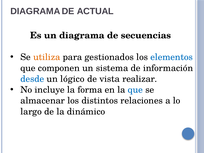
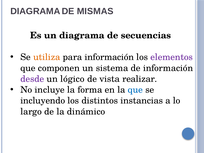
ACTUAL: ACTUAL -> MISMAS (95, 11)
para gestionados: gestionados -> información (109, 57)
elementos colour: blue -> purple (172, 57)
desde colour: blue -> purple (32, 79)
almacenar: almacenar -> incluyendo (43, 101)
relaciones: relaciones -> instancias (142, 101)
